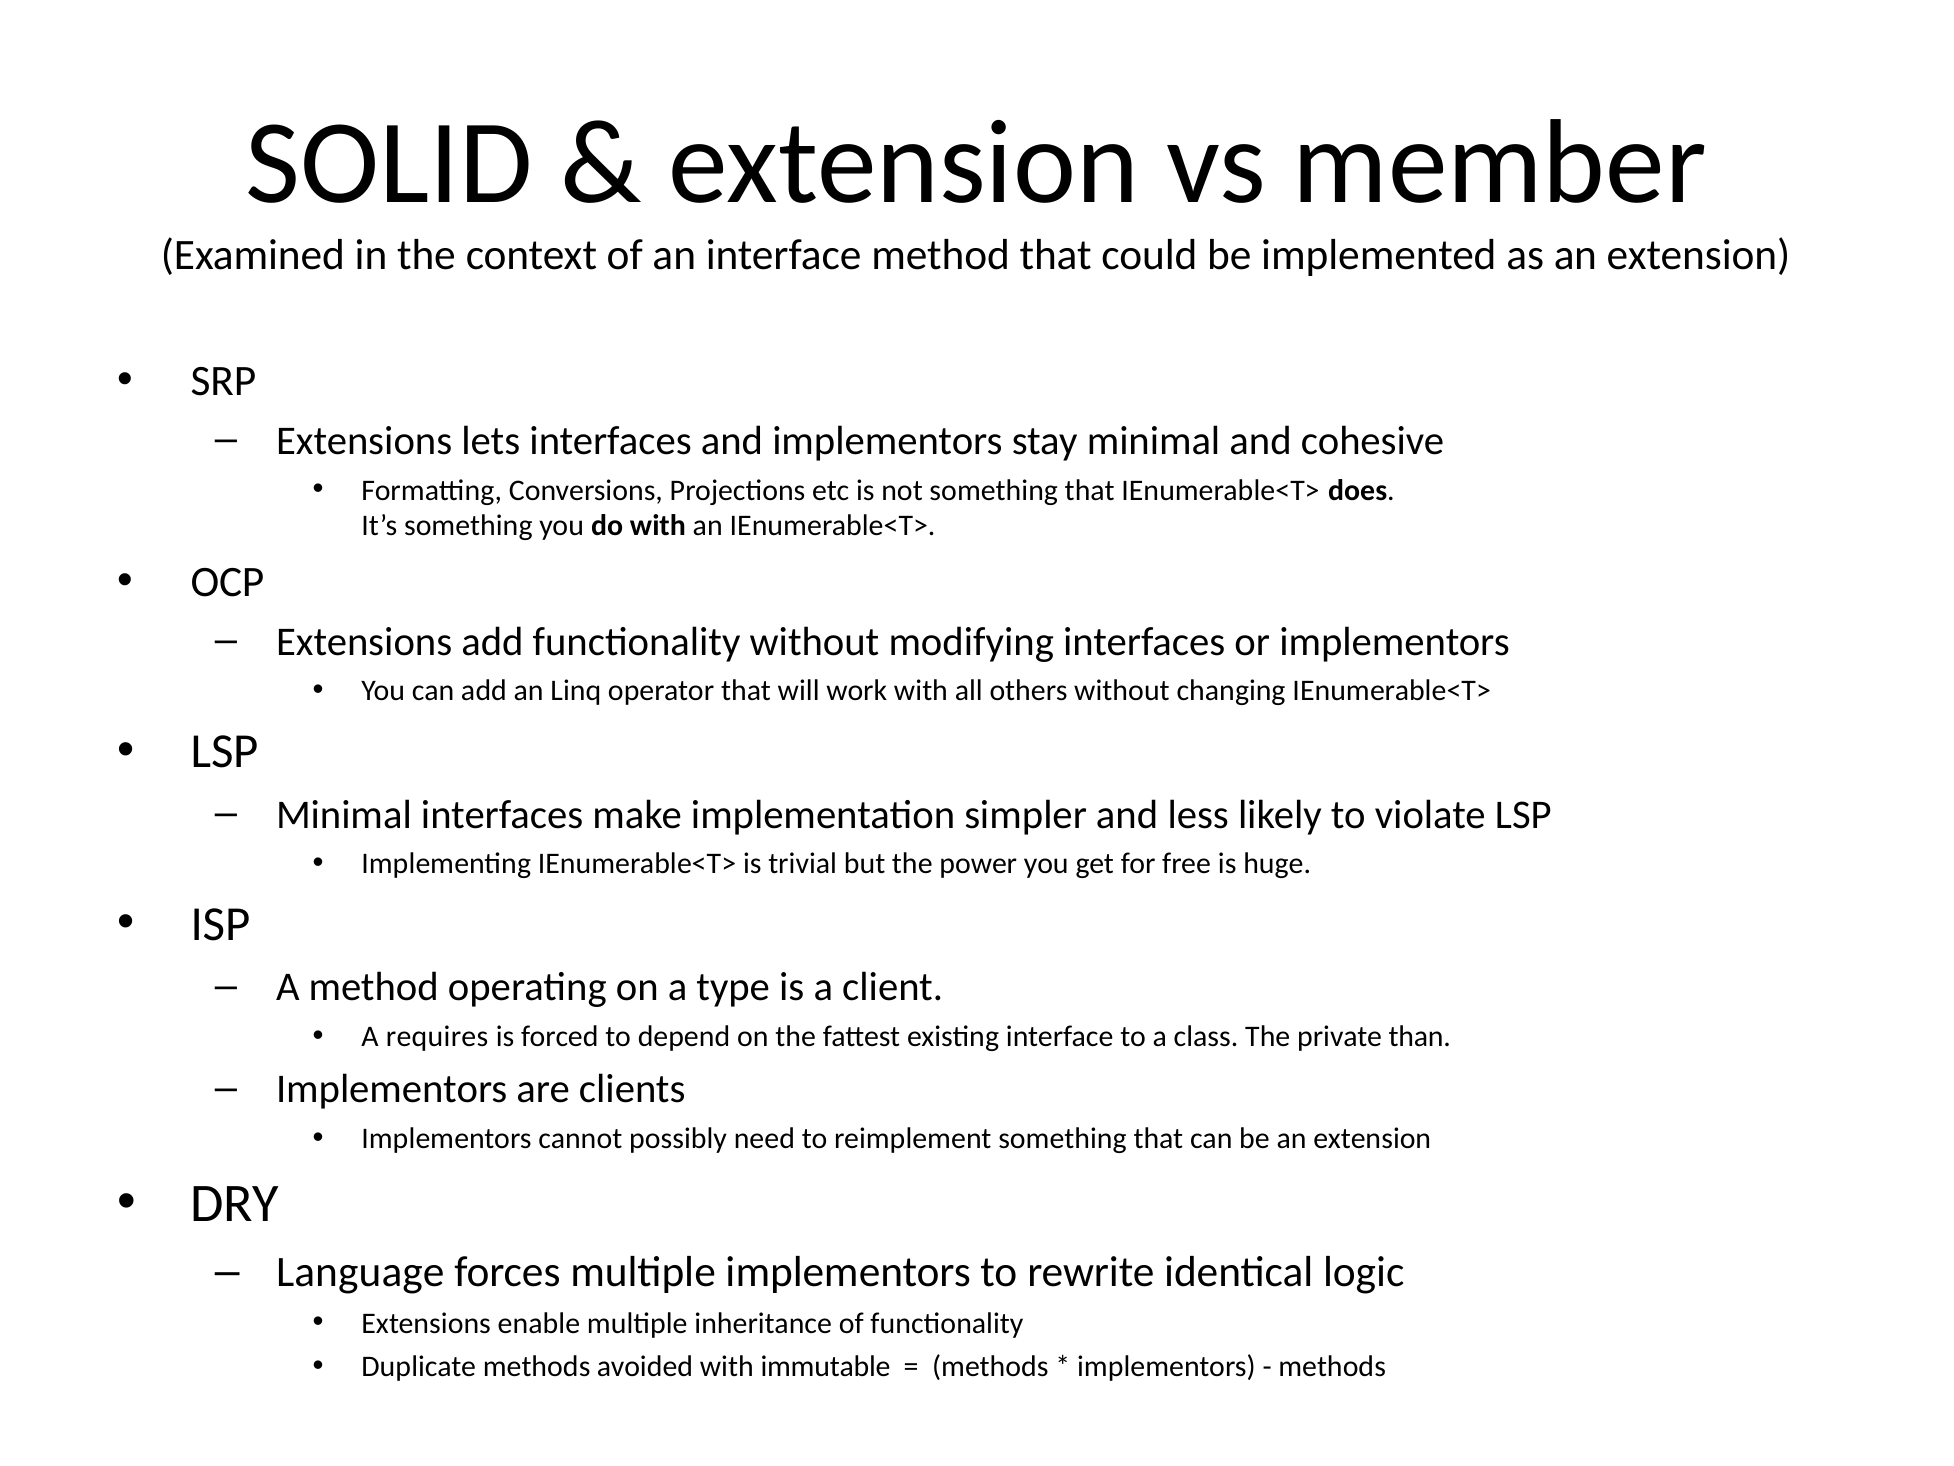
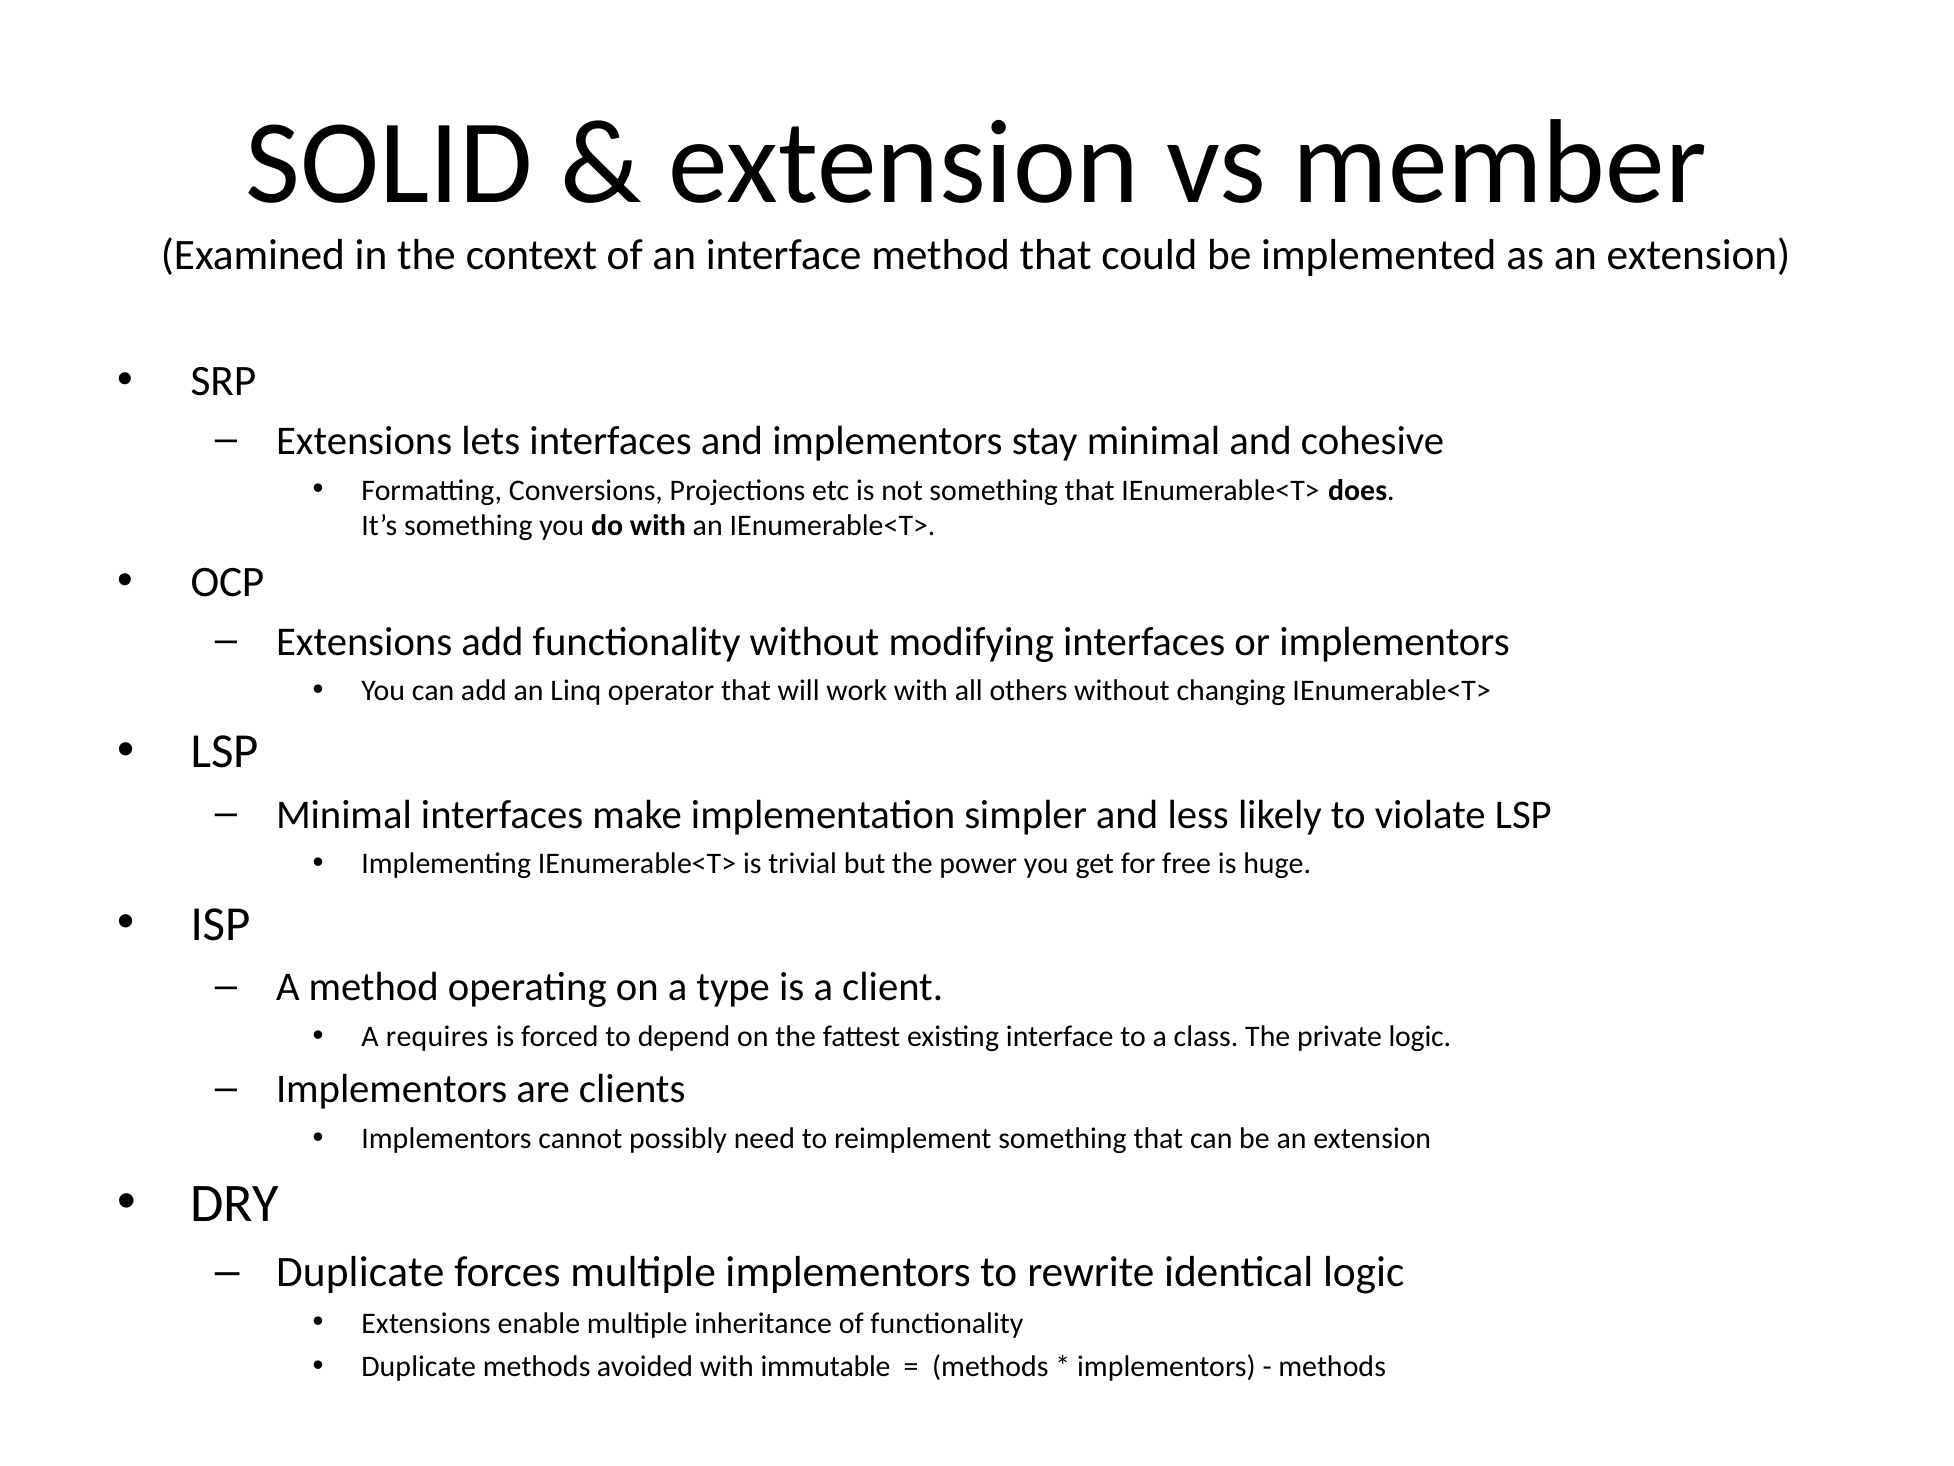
private than: than -> logic (1420, 1036)
Language: Language -> Duplicate (360, 1272)
